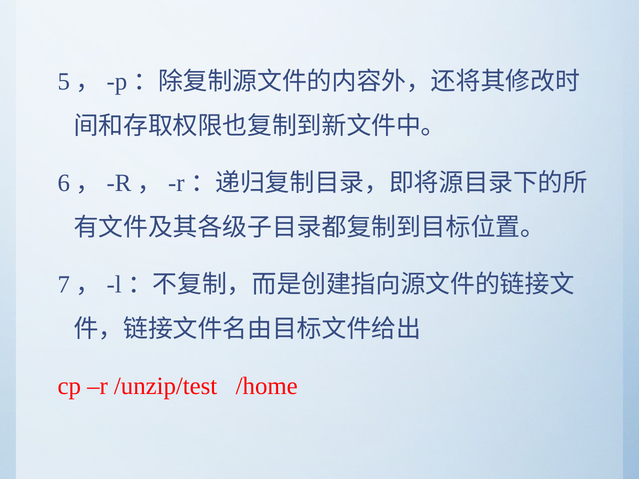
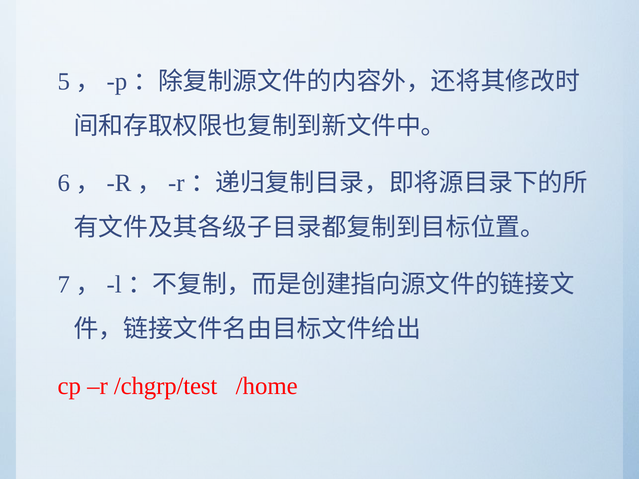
/unzip/test: /unzip/test -> /chgrp/test (166, 386)
